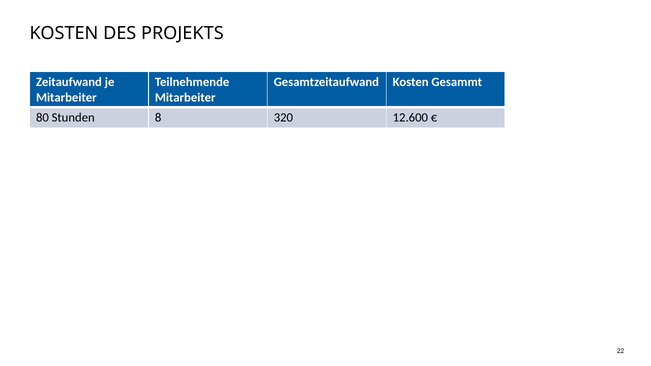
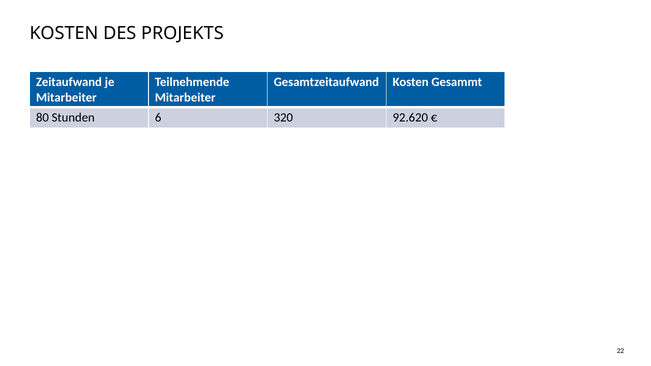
8: 8 -> 6 (158, 118)
12.600: 12.600 -> 92.620 (410, 118)
